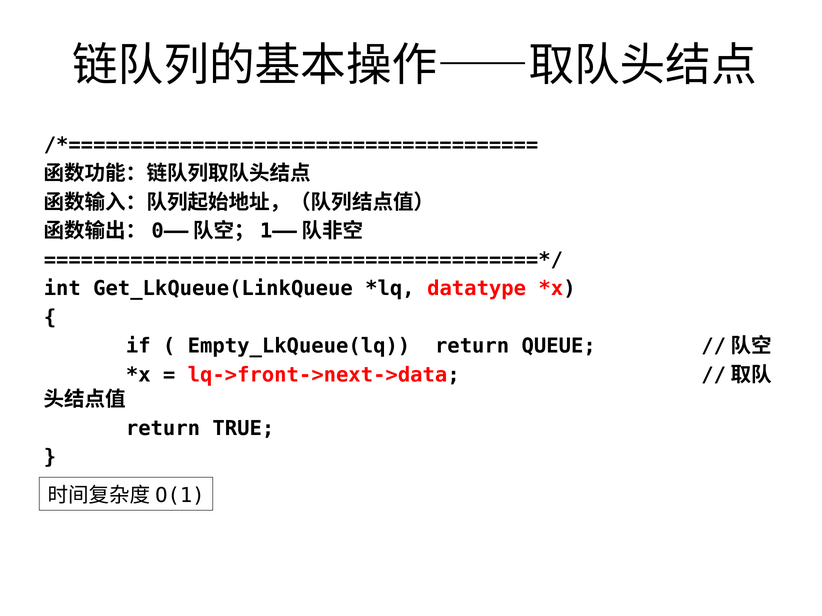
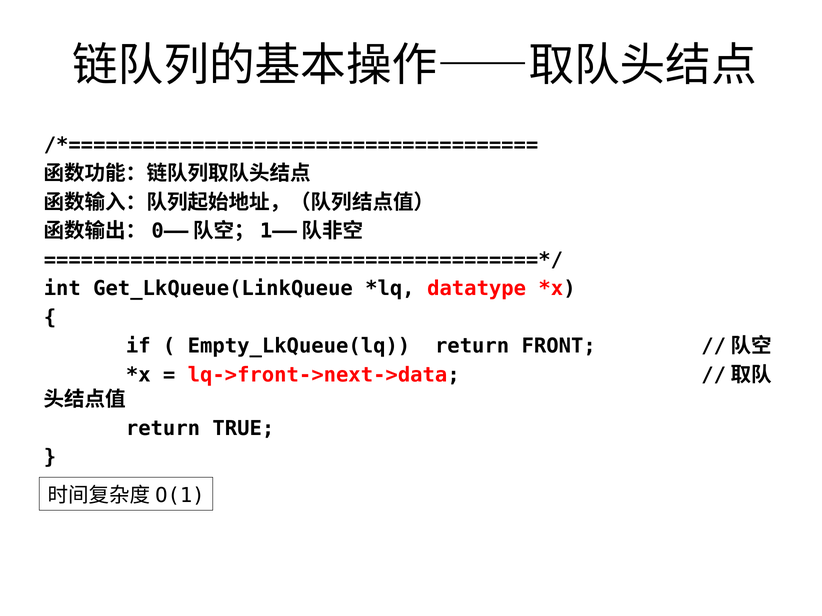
QUEUE: QUEUE -> FRONT (559, 346)
